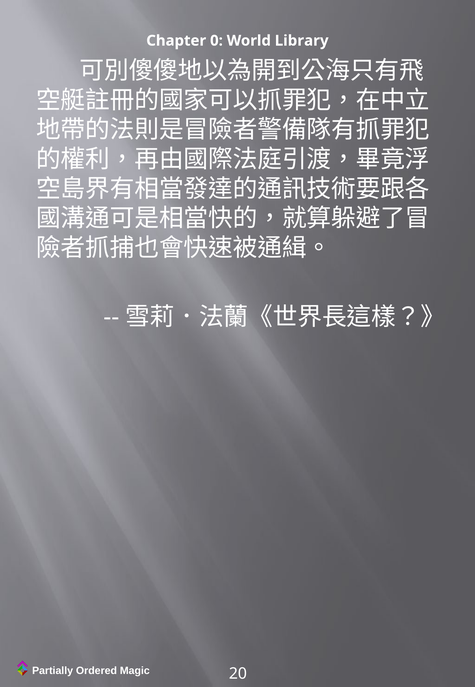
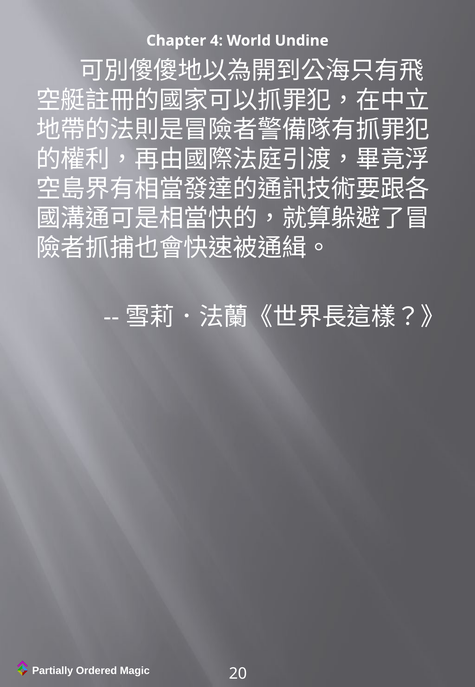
0: 0 -> 4 (216, 41)
Library: Library -> Undine (302, 41)
